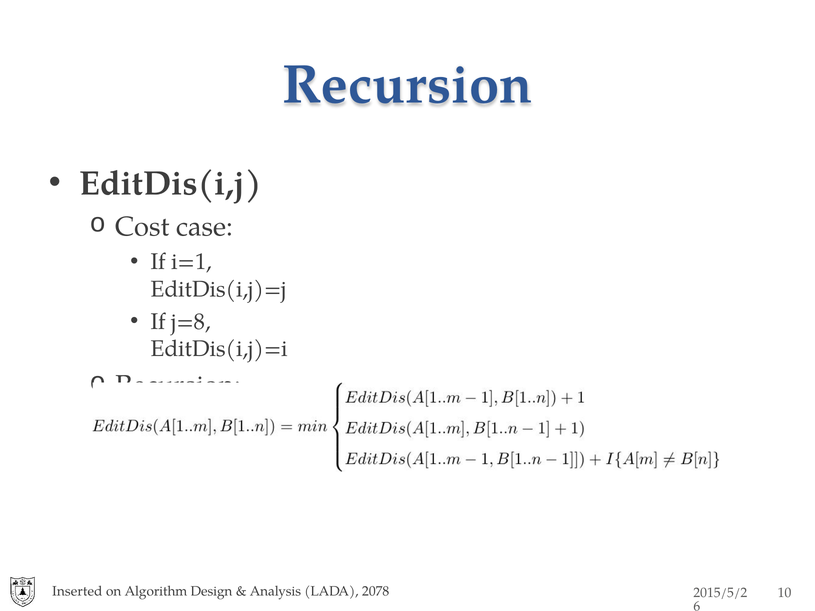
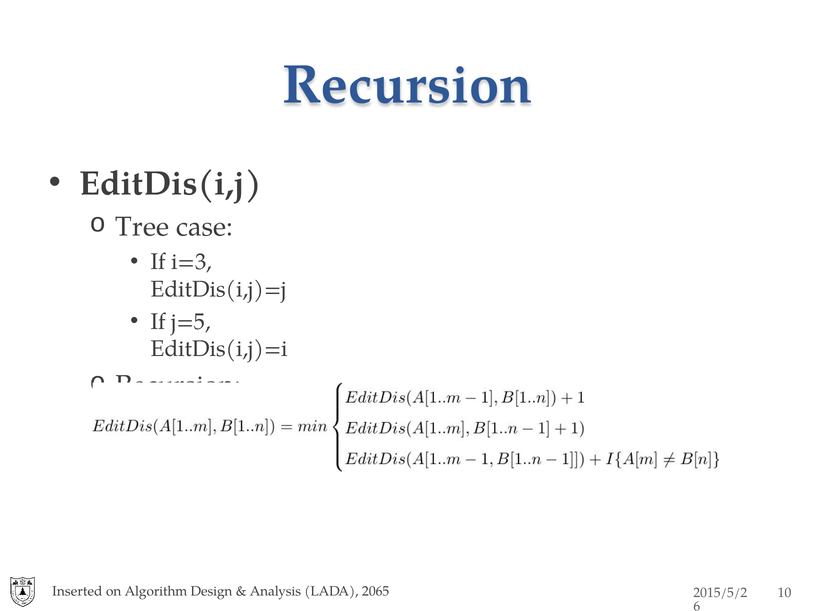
Cost: Cost -> Tree (142, 227)
i=1: i=1 -> i=3 (192, 262)
j=8: j=8 -> j=5 (191, 322)
2078: 2078 -> 2065 (376, 591)
